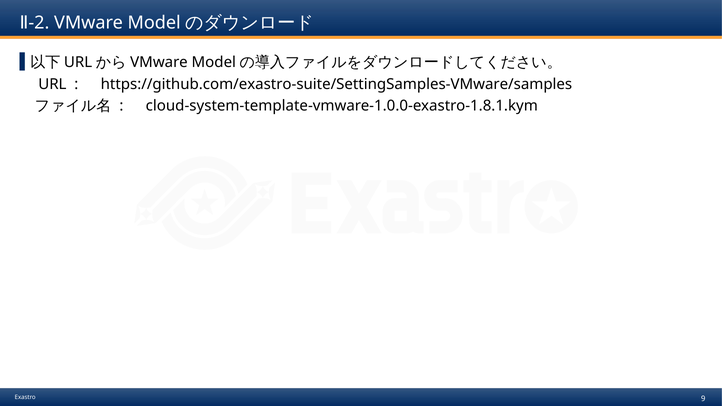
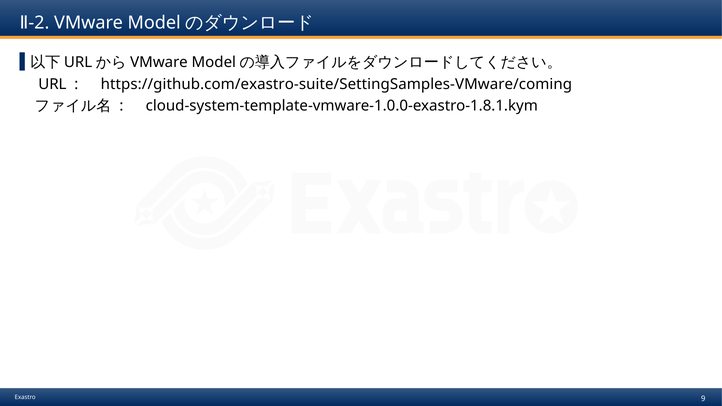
https://github.com/exastro-suite/SettingSamples-VMware/samples: https://github.com/exastro-suite/SettingSamples-VMware/samples -> https://github.com/exastro-suite/SettingSamples-VMware/coming (336, 84)
